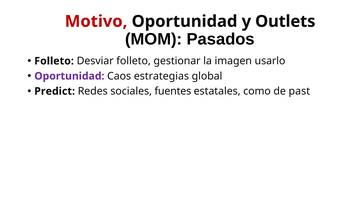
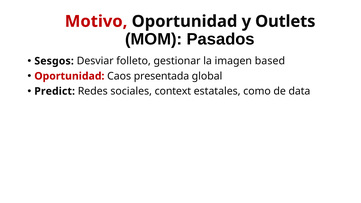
Folleto: Folleto -> Sesgos (54, 61)
usarlo: usarlo -> based (270, 61)
Oportunidad colour: purple -> red (69, 76)
estrategias: estrategias -> presentada (161, 76)
fuentes: fuentes -> context (173, 91)
past: past -> data (299, 91)
